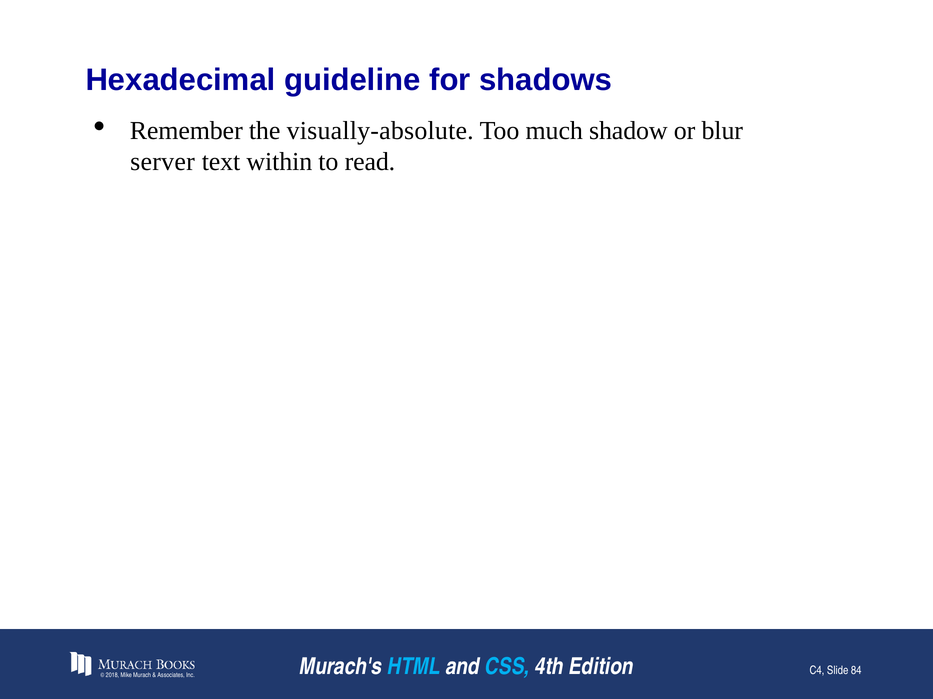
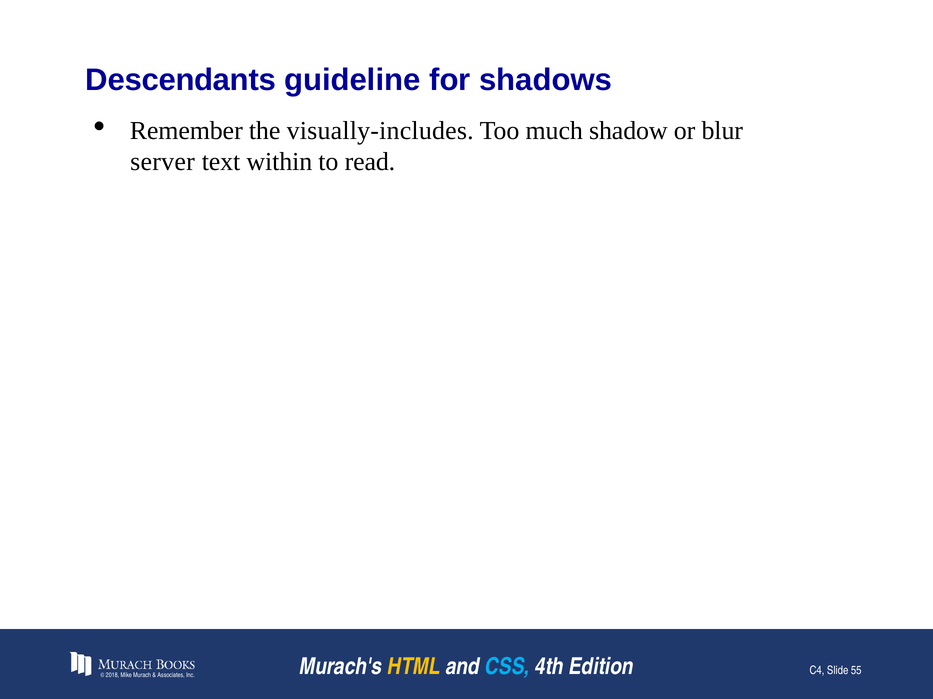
Hexadecimal: Hexadecimal -> Descendants (181, 80)
visually-absolute: visually-absolute -> visually-includes (380, 131)
HTML colour: light blue -> yellow (414, 667)
84: 84 -> 55 (856, 671)
